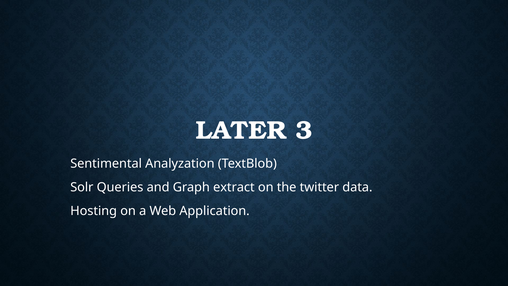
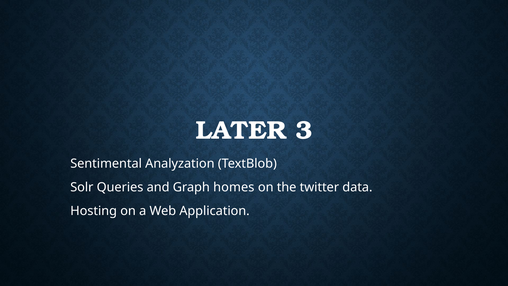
extract: extract -> homes (234, 187)
